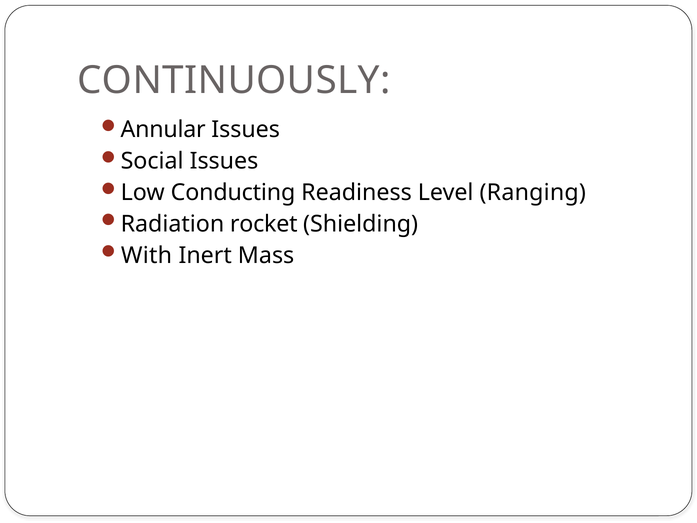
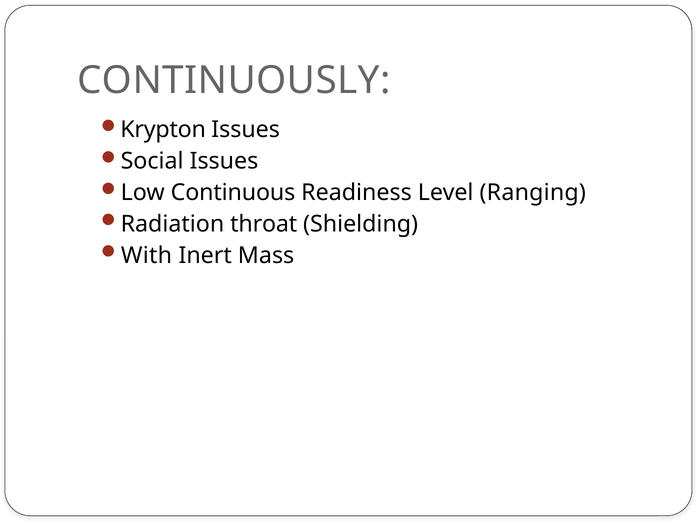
Annular: Annular -> Krypton (163, 129)
Conducting: Conducting -> Continuous (233, 192)
rocket: rocket -> throat (264, 224)
